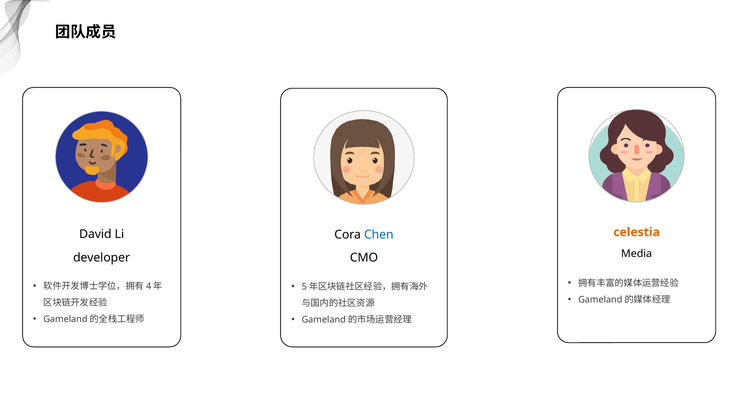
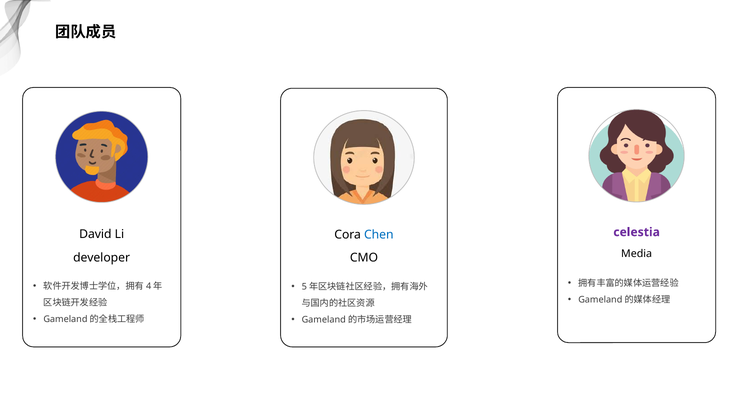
celestia colour: orange -> purple (637, 232)
